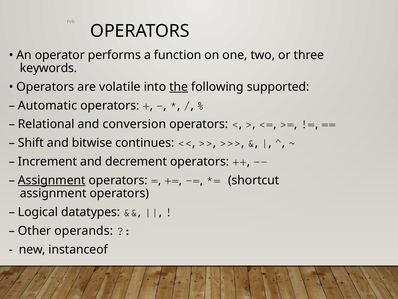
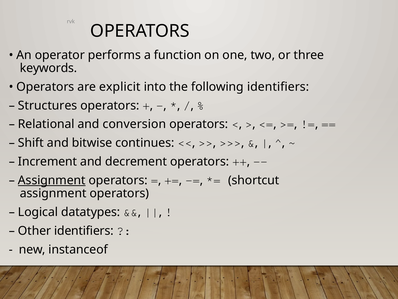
volatile: volatile -> explicit (120, 87)
the underline: present -> none (179, 87)
following supported: supported -> identifiers (278, 87)
Automatic: Automatic -> Structures (48, 105)
Other operands: operands -> identifiers (84, 230)
